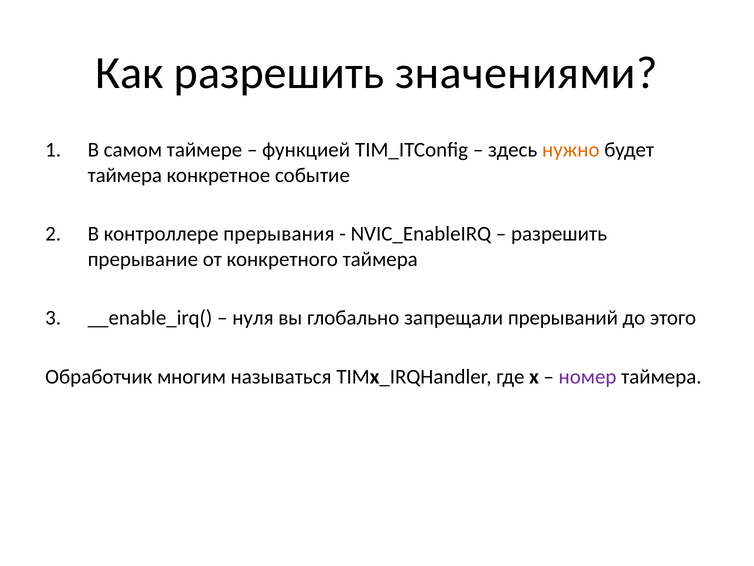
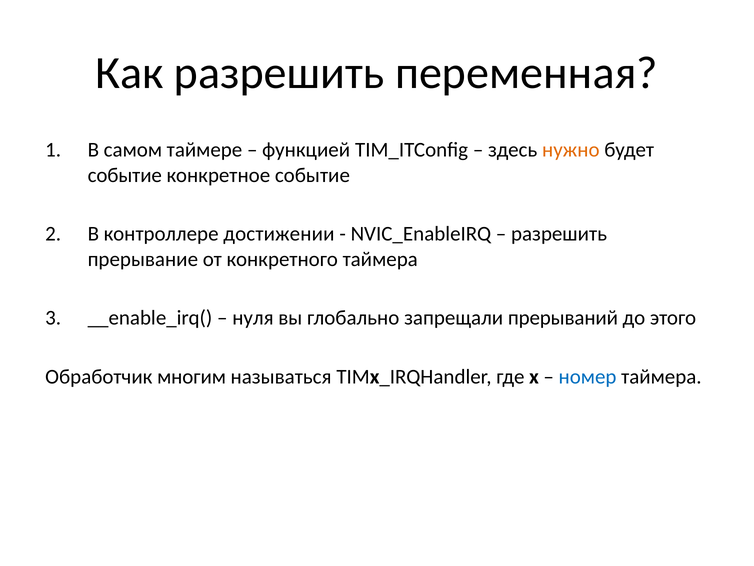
значениями: значениями -> переменная (526, 73)
таймера: таймера -> событие (125, 175)
прерывания: прерывания -> достижении (279, 234)
номер colour: purple -> blue (588, 376)
